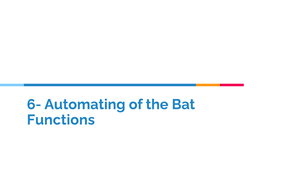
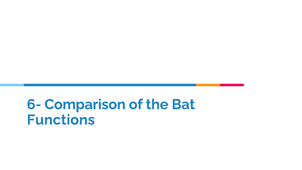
Automating: Automating -> Comparison (85, 104)
